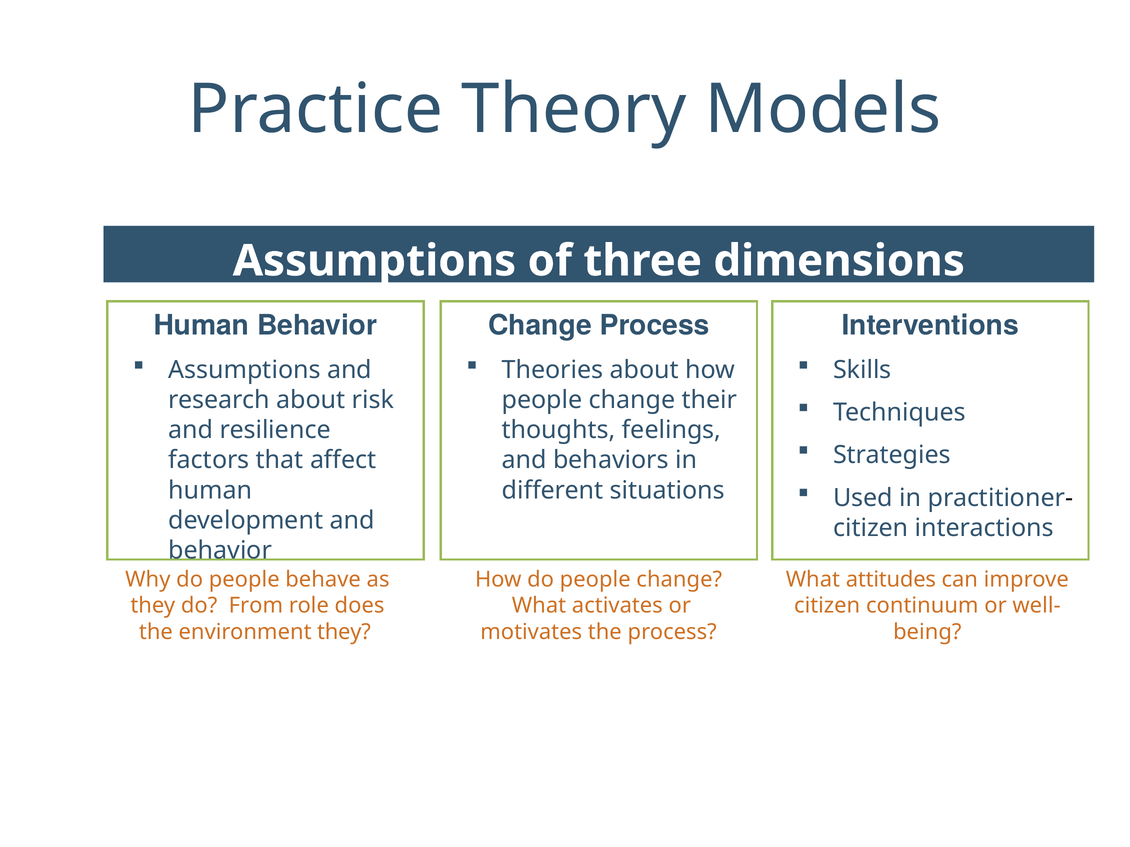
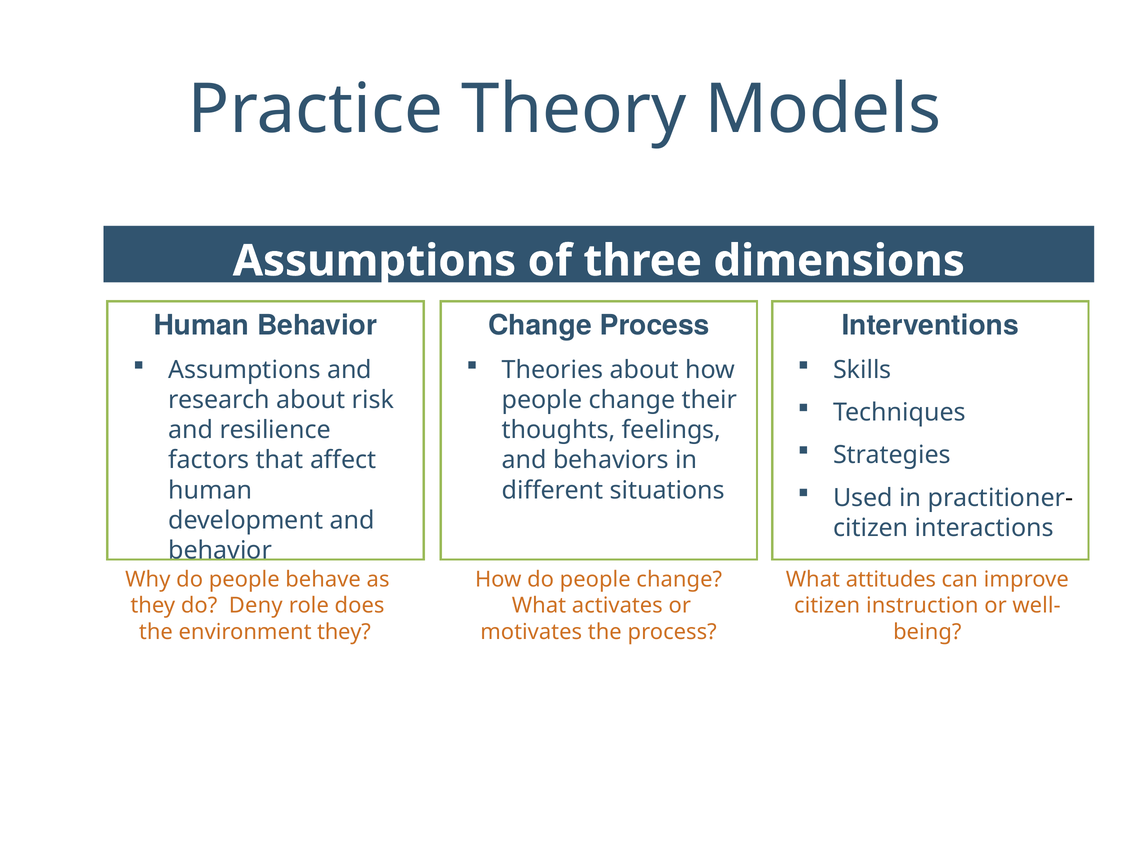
From: From -> Deny (256, 606)
continuum: continuum -> instruction (922, 606)
